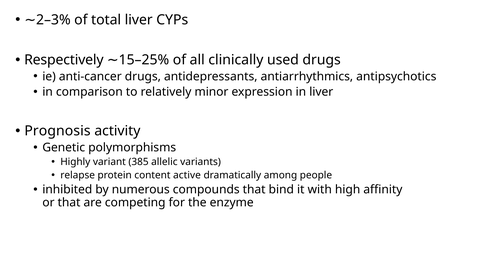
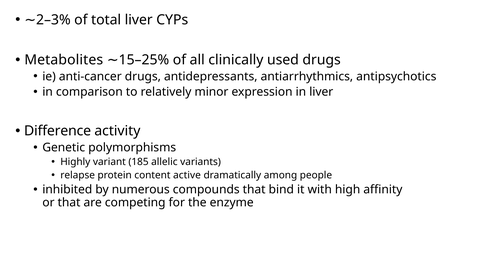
Respectively: Respectively -> Metabolites (64, 60)
Prognosis: Prognosis -> Difference (58, 131)
385: 385 -> 185 (139, 162)
